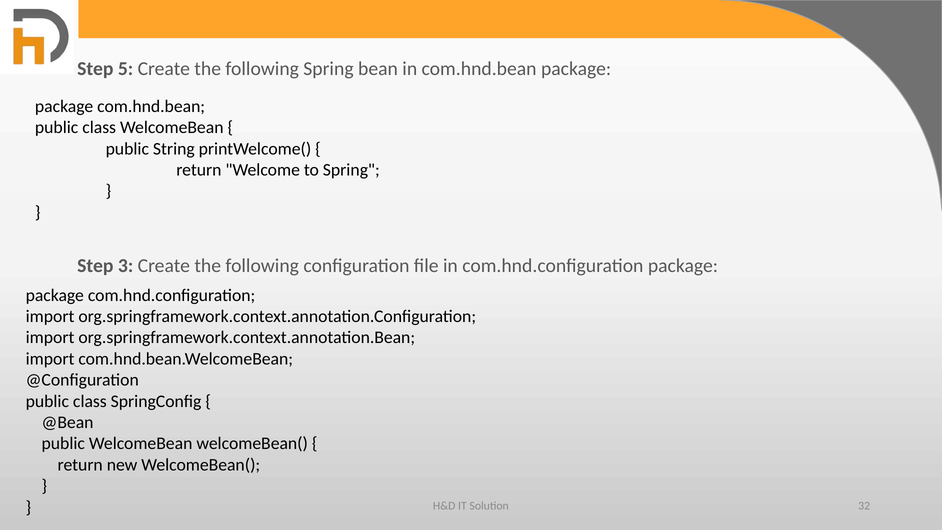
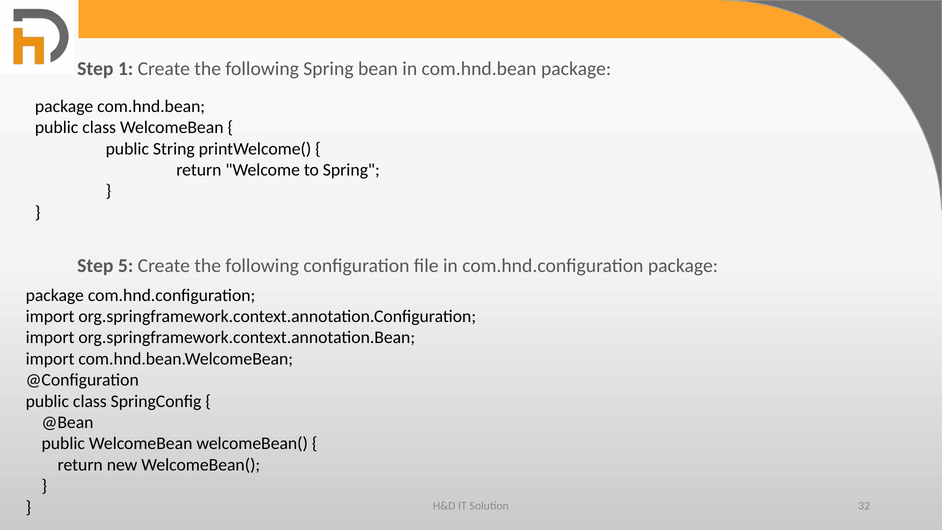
5: 5 -> 1 (126, 69)
3: 3 -> 5 (126, 266)
